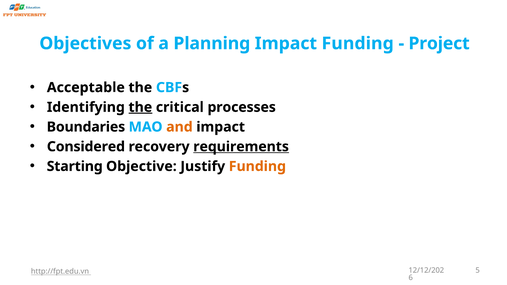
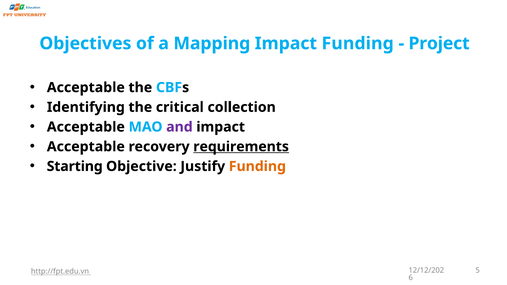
Planning: Planning -> Mapping (212, 43)
the underline: present -> none (140, 107)
processes: processes -> collection (242, 107)
Boundaries: Boundaries -> Acceptable (86, 127)
and colour: orange -> purple (179, 127)
Considered: Considered -> Acceptable (86, 147)
